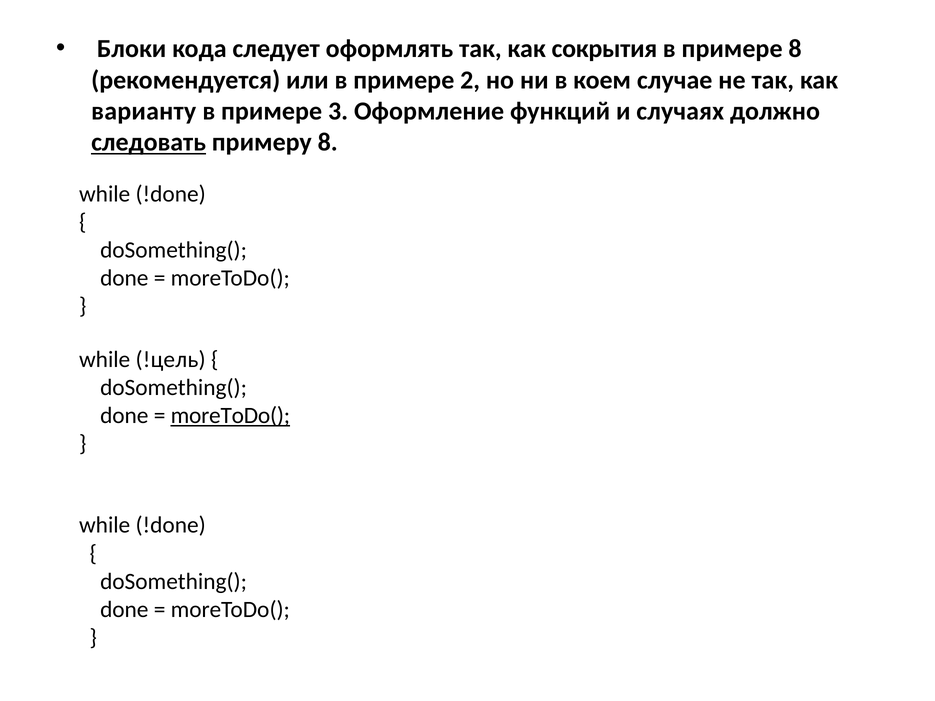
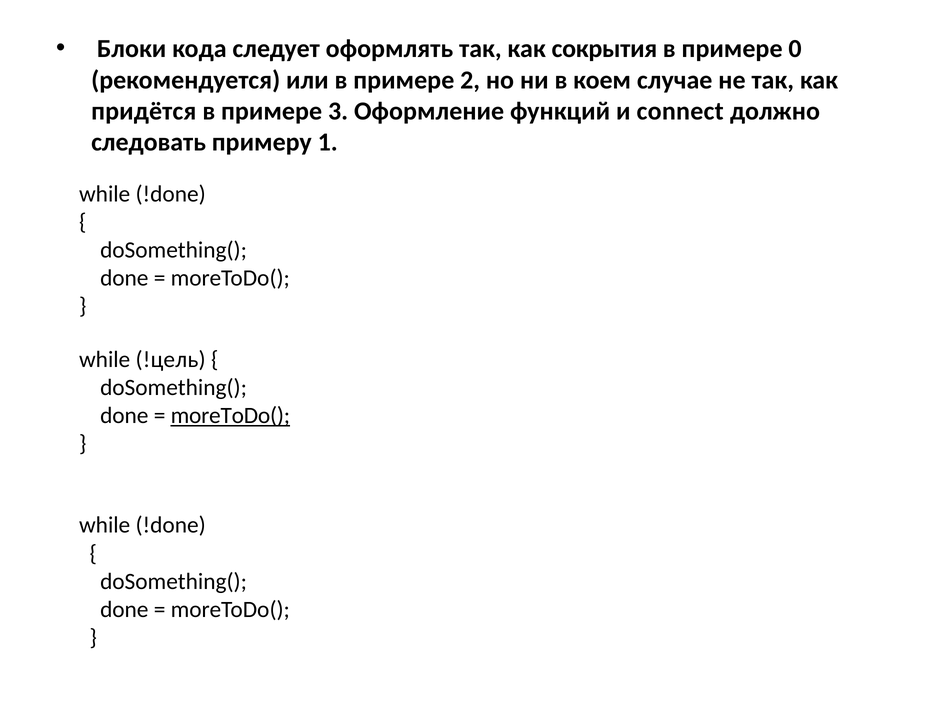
примере 8: 8 -> 0 (795, 49)
варианту: варианту -> придётся (144, 111)
случаях: случаях -> connect (680, 111)
следовать underline: present -> none (149, 142)
примеру 8: 8 -> 1 (328, 142)
